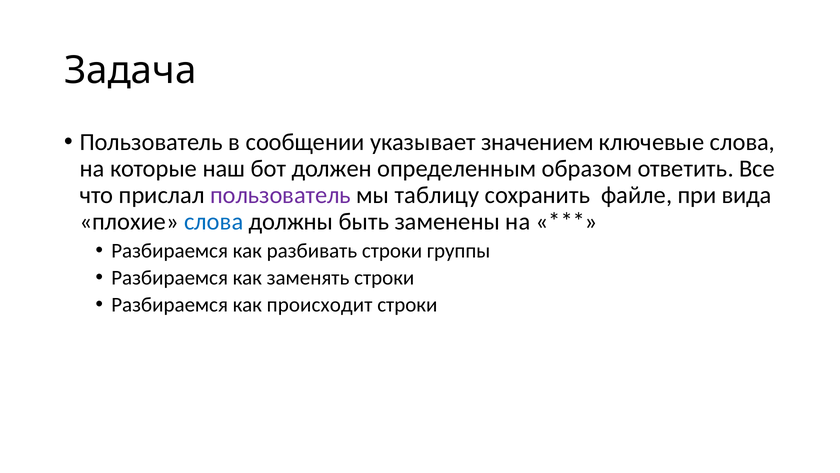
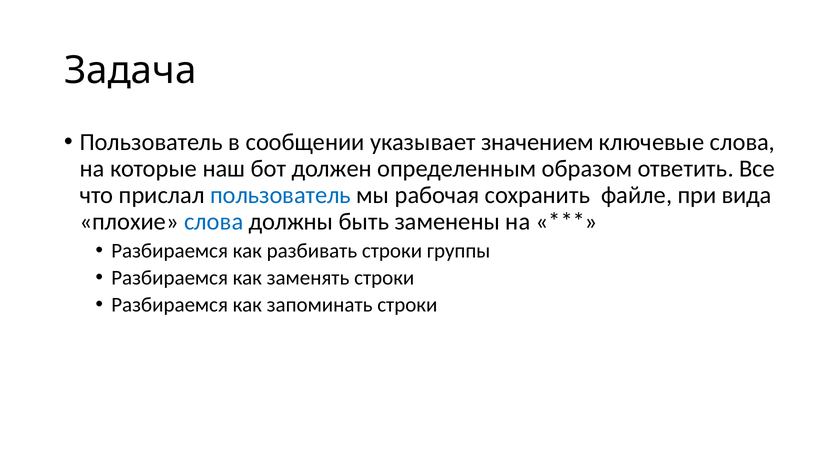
пользователь colour: purple -> blue (281, 195)
таблицу: таблицу -> рабочая (437, 195)
происходит: происходит -> запоминать (320, 304)
